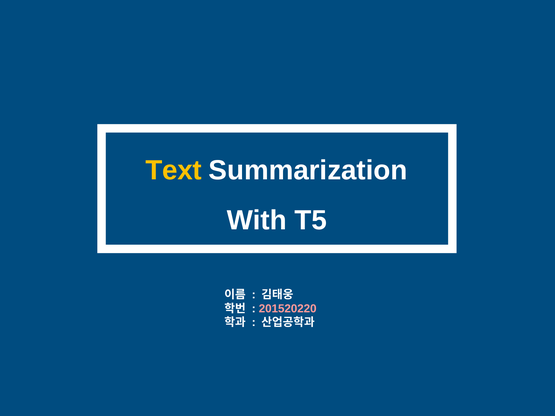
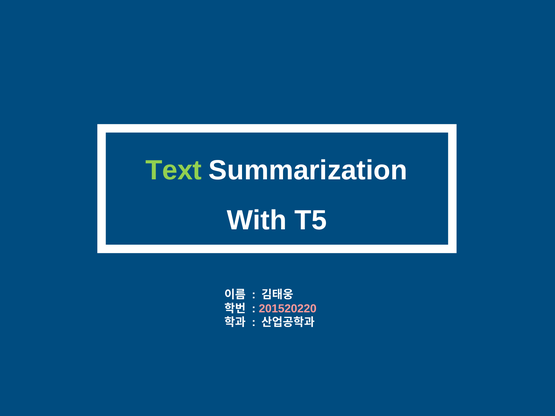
Text colour: yellow -> light green (174, 171)
